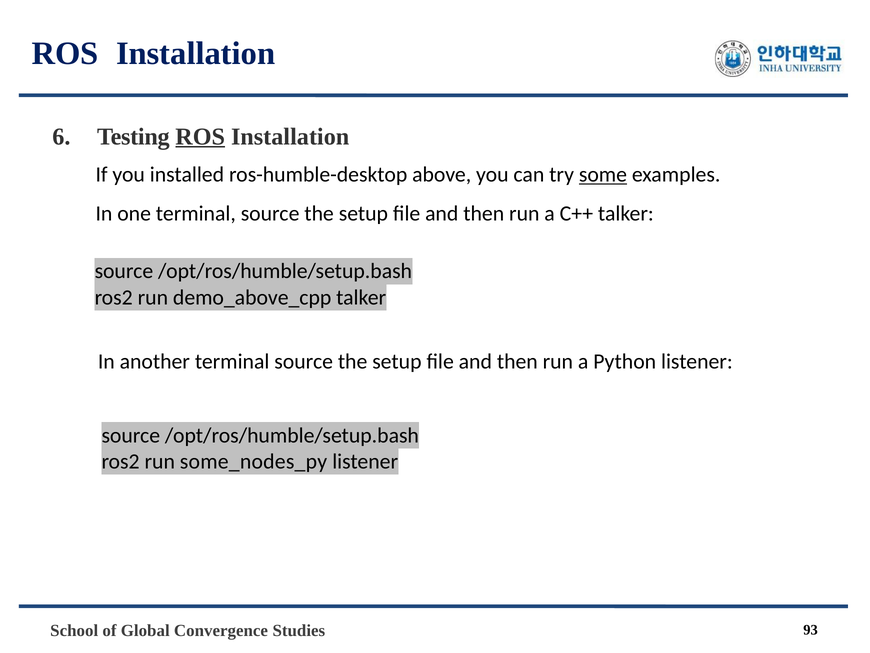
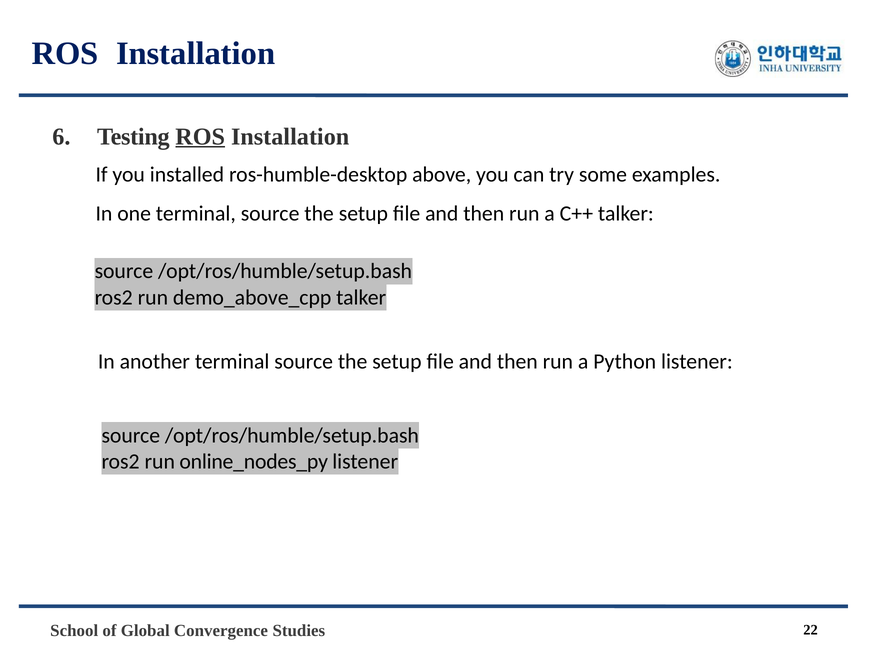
some underline: present -> none (603, 174)
some_nodes_py: some_nodes_py -> online_nodes_py (254, 461)
93: 93 -> 22 (811, 630)
